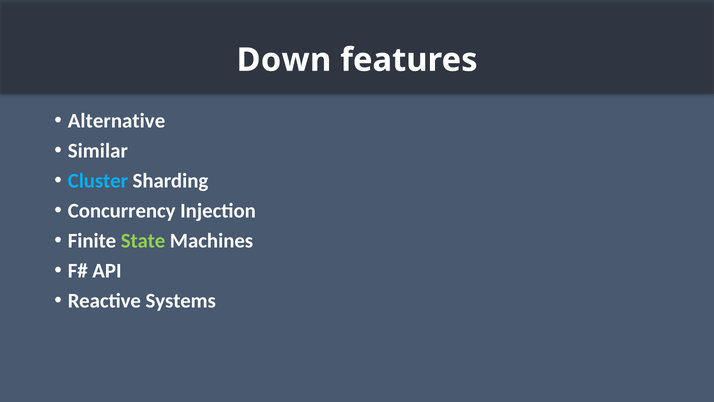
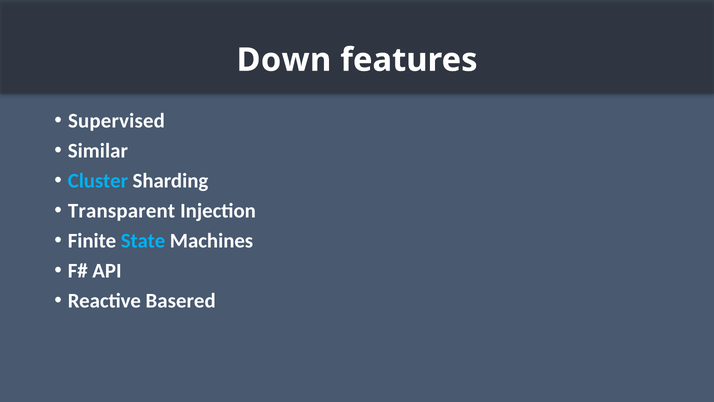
Alternative: Alternative -> Supervised (116, 121)
Concurrency: Concurrency -> Transparent (122, 211)
State colour: light green -> light blue (143, 240)
Systems: Systems -> Basered (181, 300)
